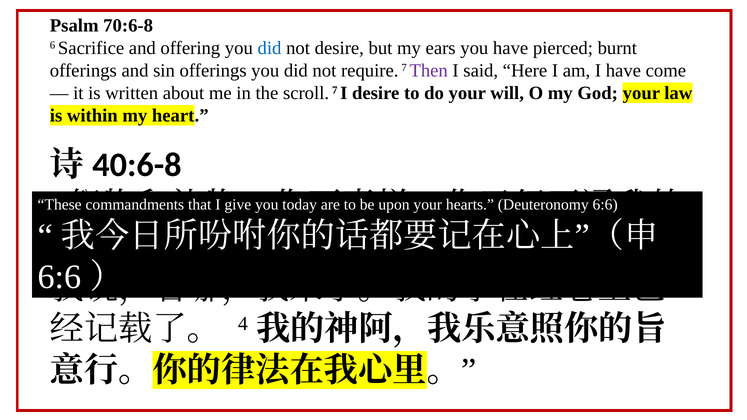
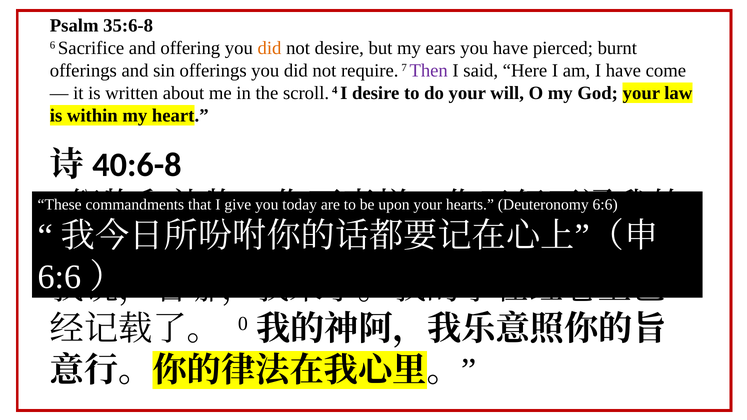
70:6-8: 70:6-8 -> 35:6-8 (128, 26)
did colour: blue -> orange (269, 48)
scroll 7: 7 -> 4 (335, 90)
4: 4 -> 0 (243, 324)
